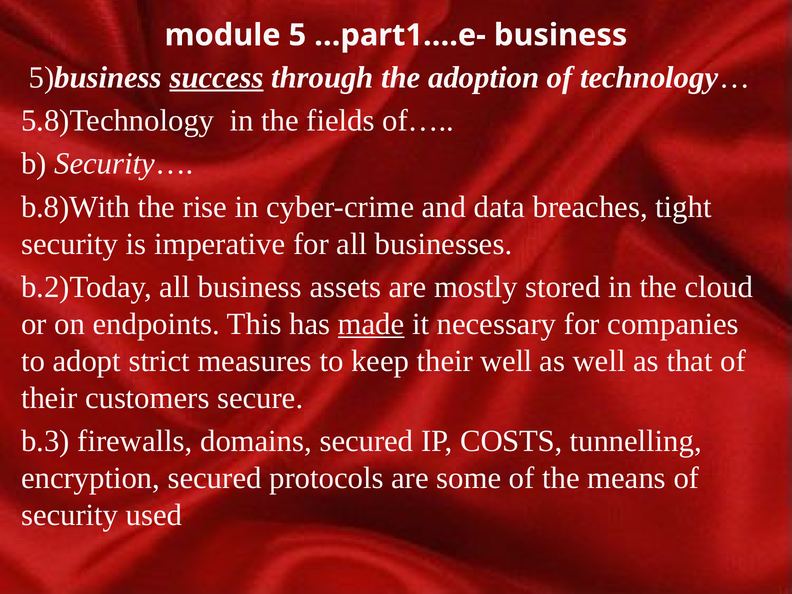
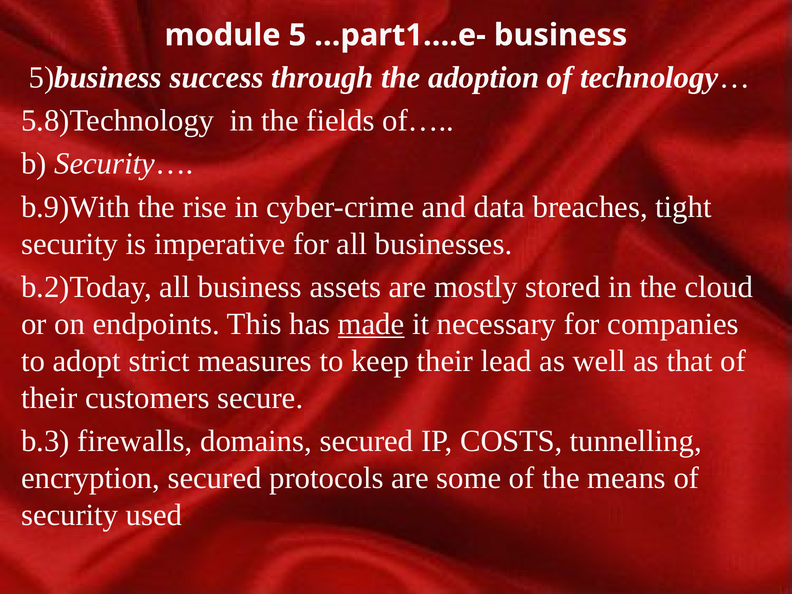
success underline: present -> none (217, 77)
b.8)With: b.8)With -> b.9)With (76, 207)
their well: well -> lead (506, 361)
